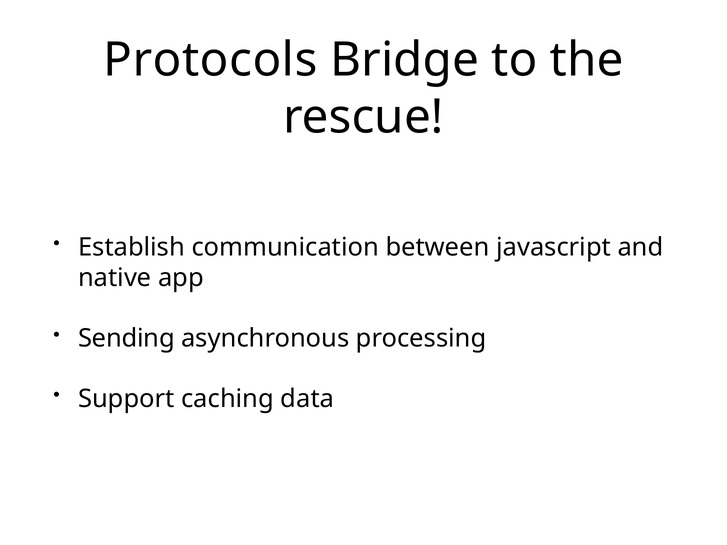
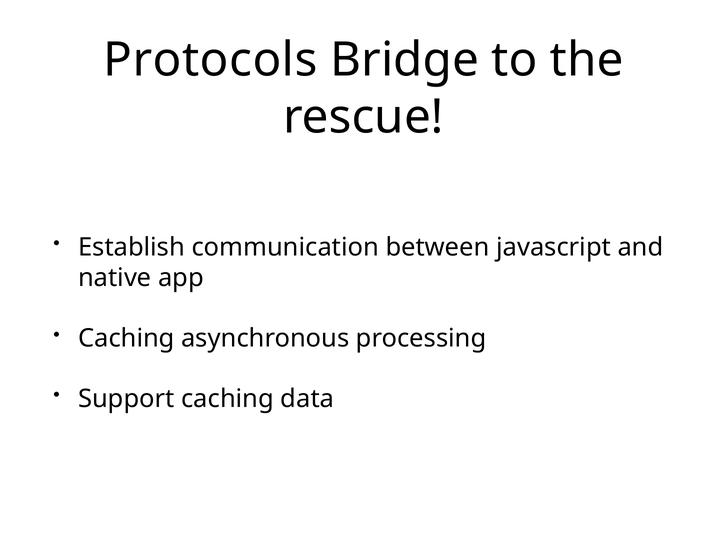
Sending: Sending -> Caching (126, 338)
